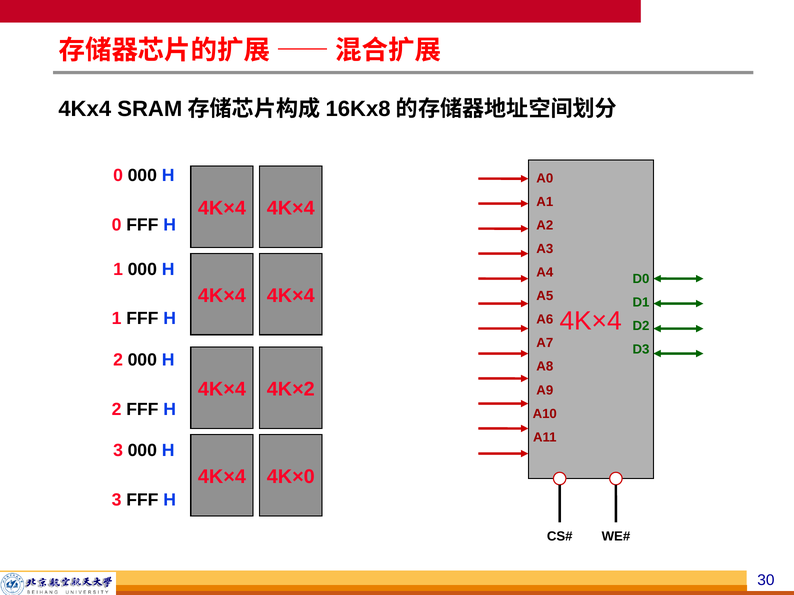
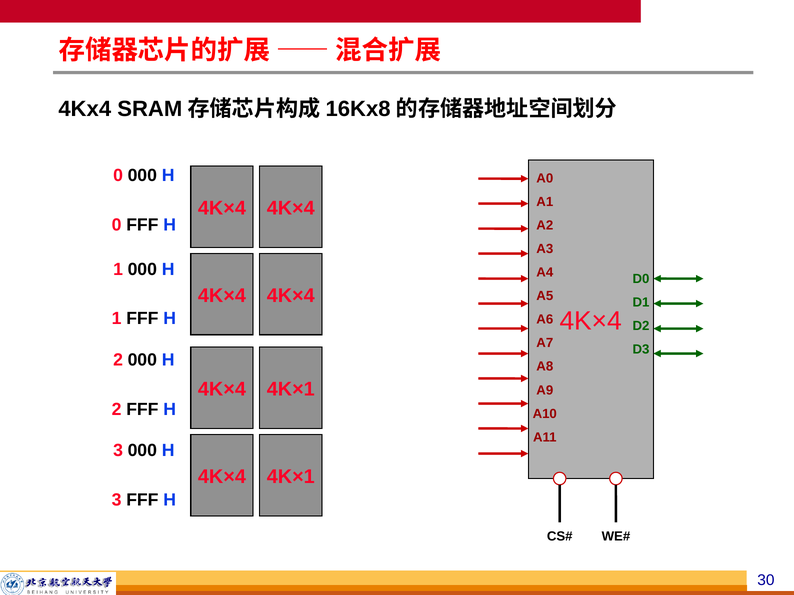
4K×2: 4K×2 -> 4K×1 (291, 390)
4K×0: 4K×0 -> 4K×1 (291, 477)
